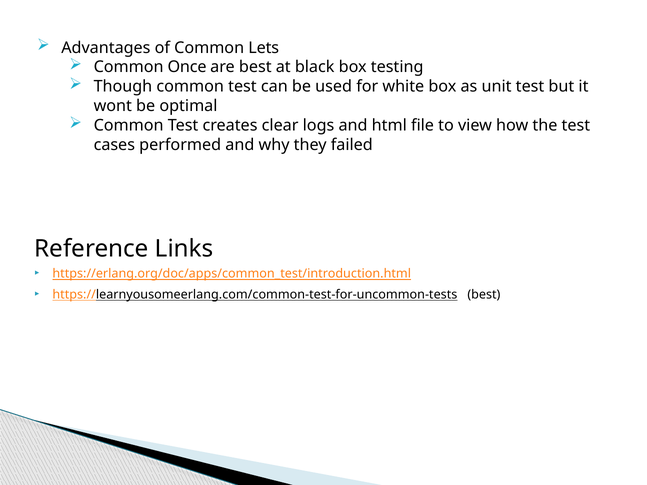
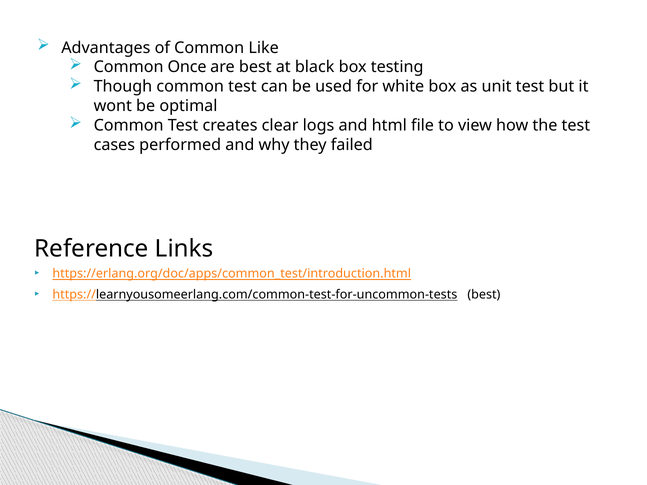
Lets: Lets -> Like (264, 48)
